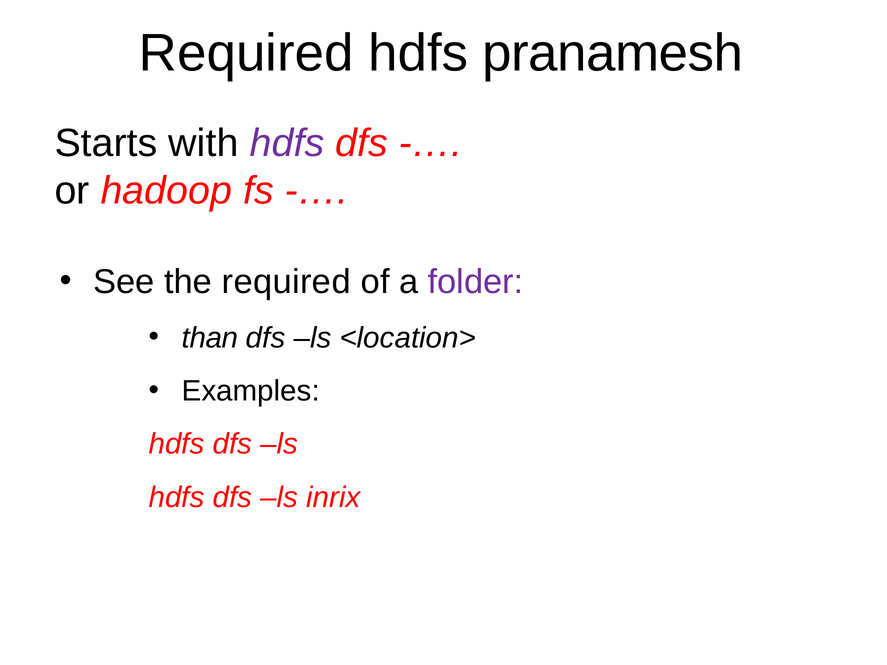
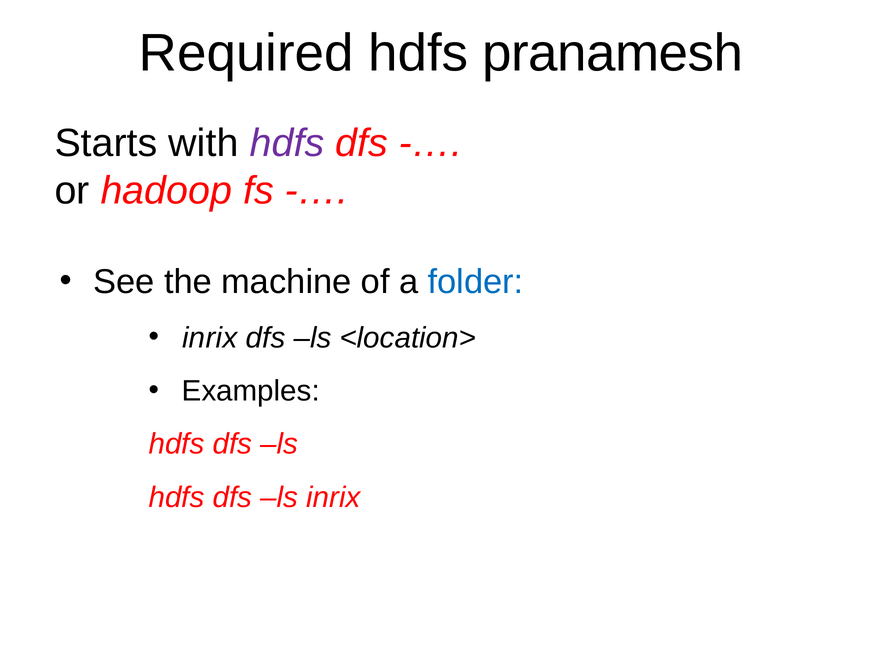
the required: required -> machine (286, 282)
folder colour: purple -> blue (476, 282)
than: than -> inrix (210, 338)
